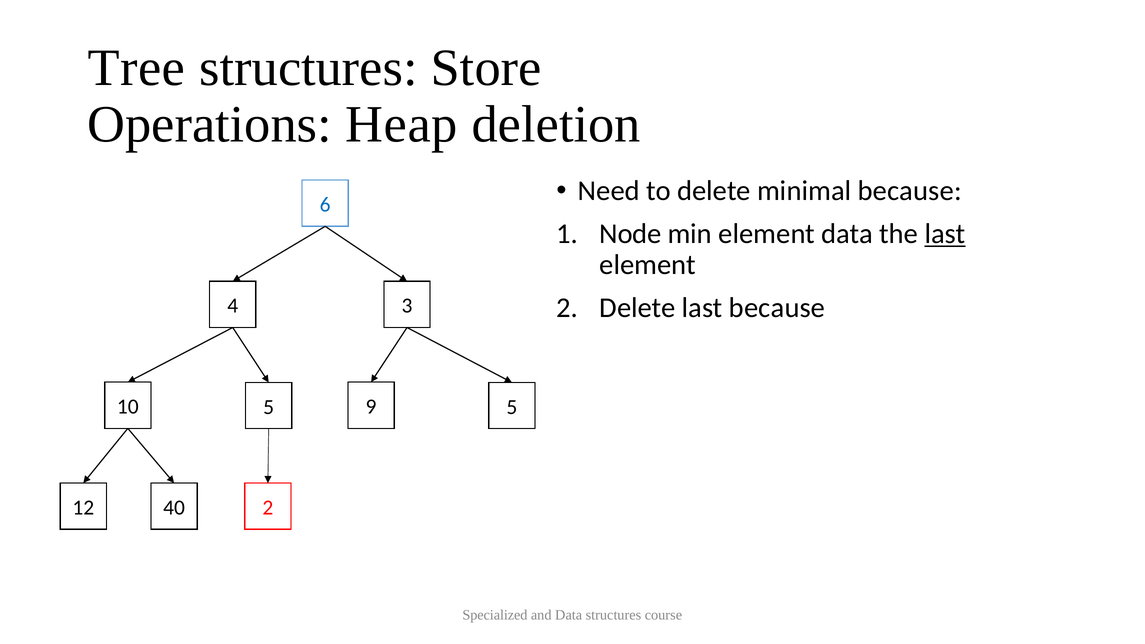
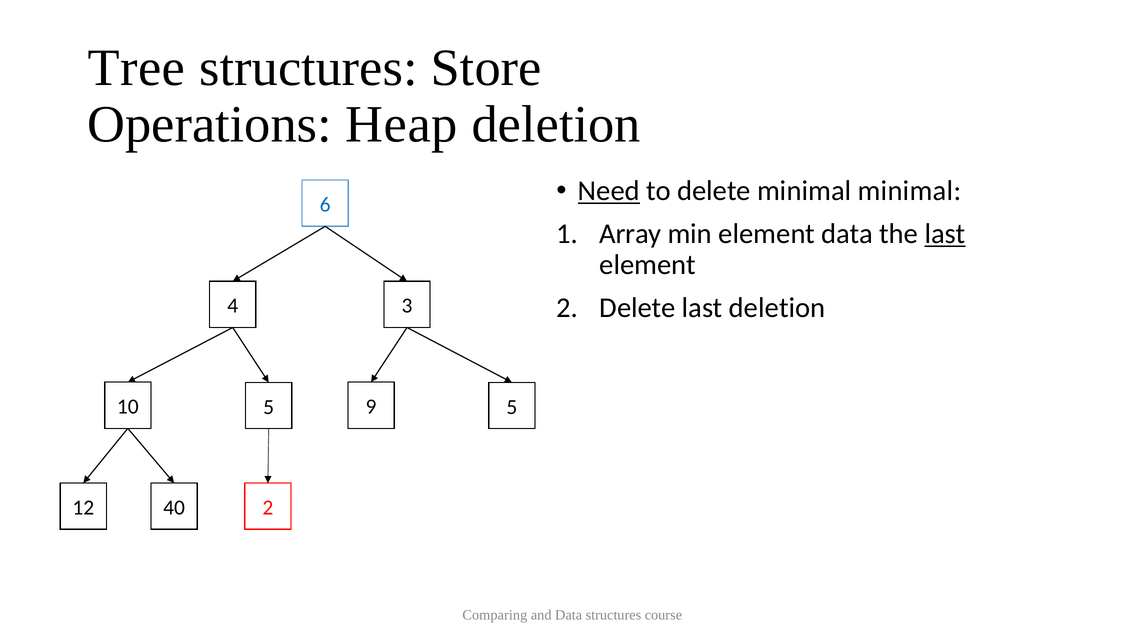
Need underline: none -> present (609, 191)
minimal because: because -> minimal (910, 191)
Node: Node -> Array (630, 234)
last because: because -> deletion (777, 308)
Specialized: Specialized -> Comparing (495, 615)
